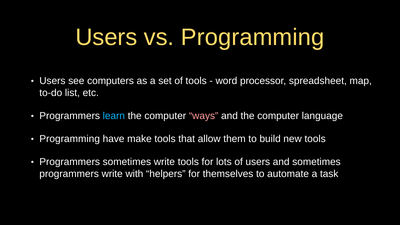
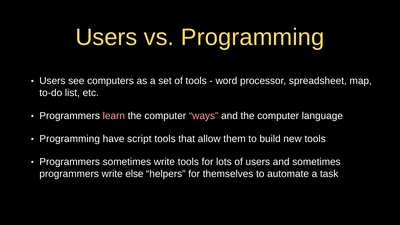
learn colour: light blue -> pink (114, 116)
make: make -> script (139, 139)
with: with -> else (134, 174)
